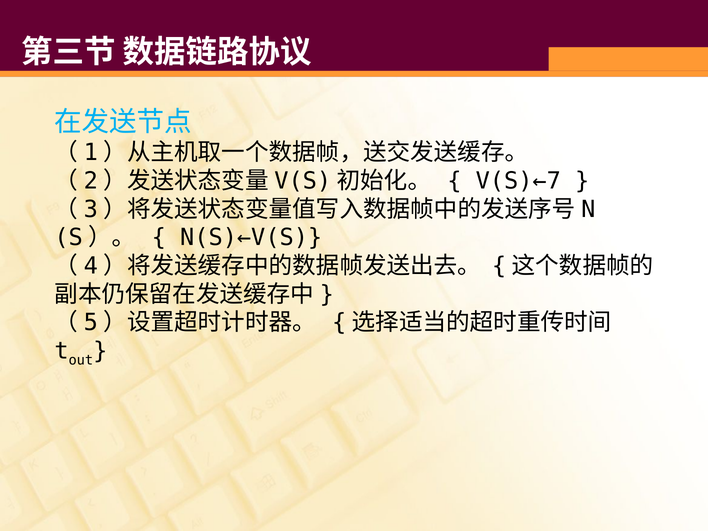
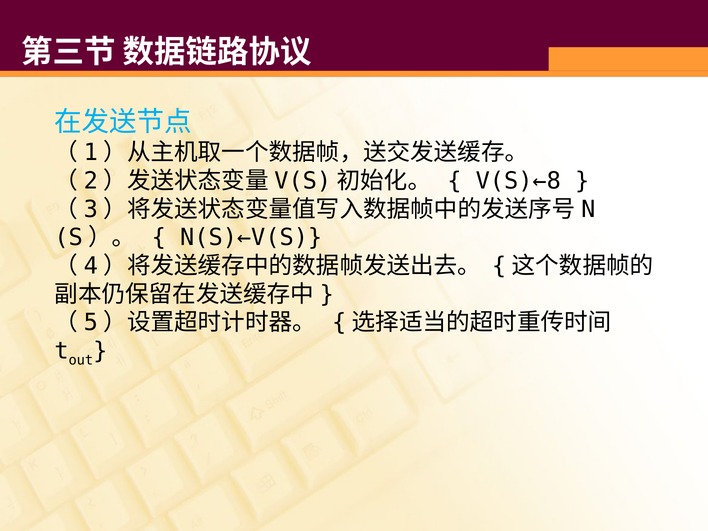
V(S)←7: V(S)←7 -> V(S)←8 (518, 181)
